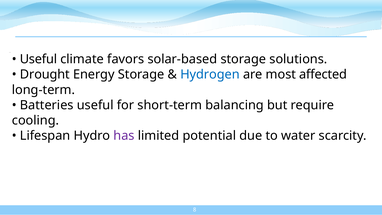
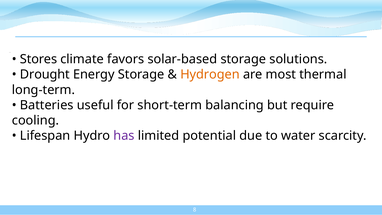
Useful: Useful -> Stores (39, 59)
Hydrogen colour: blue -> orange (210, 74)
affected: affected -> thermal (323, 74)
